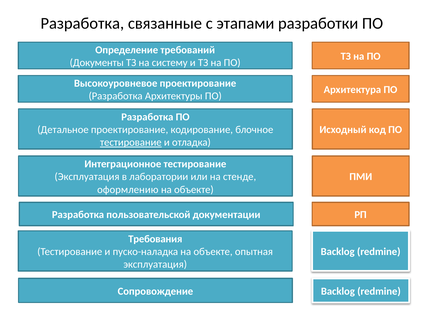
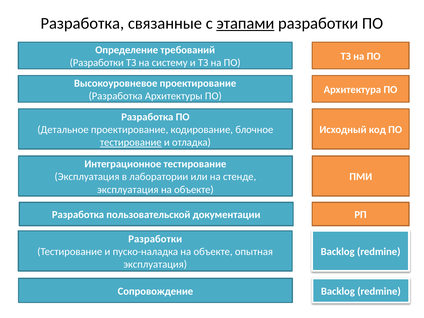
этапами underline: none -> present (245, 23)
Документы: Документы -> Разработки (97, 63)
оформлению: оформлению -> эксплуатация (128, 190)
Требования: Требования -> Разработки (155, 239)
